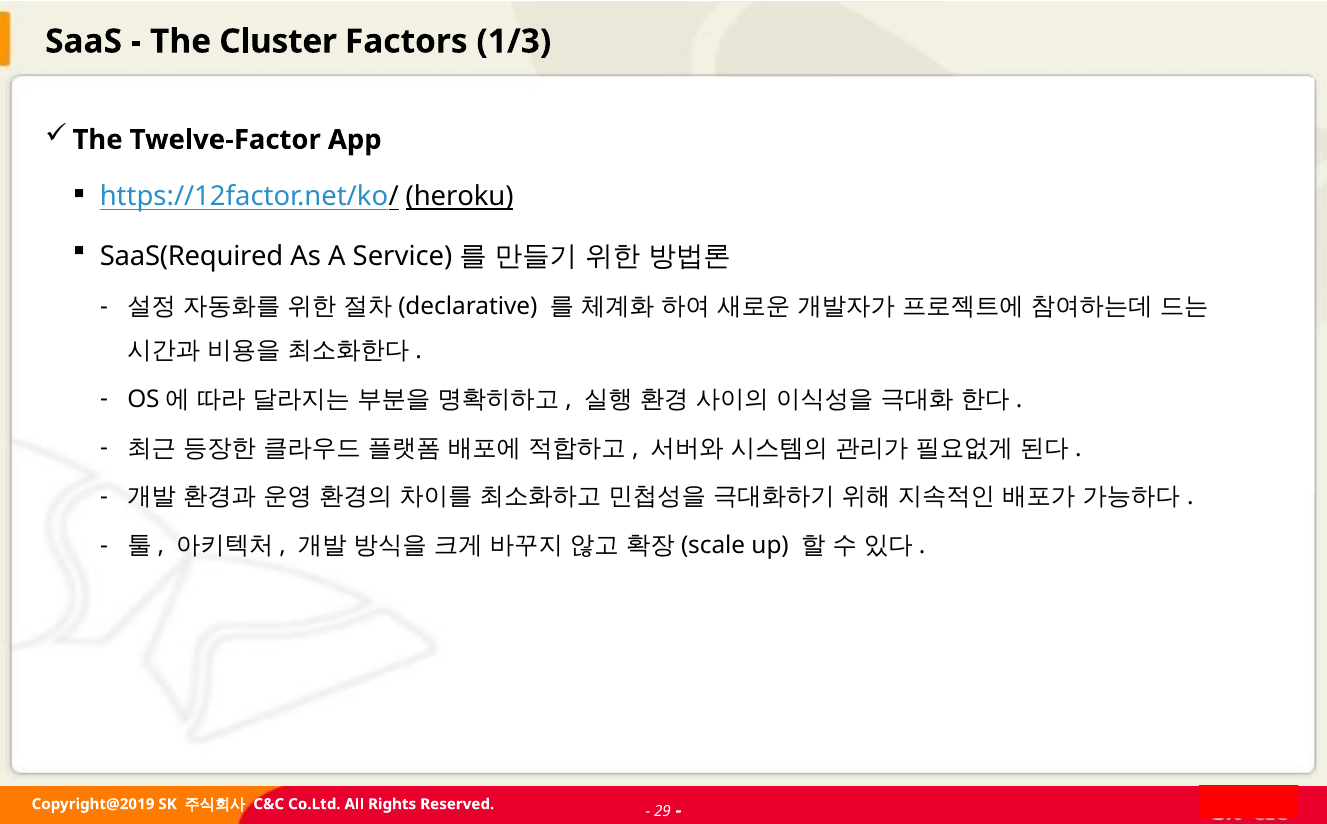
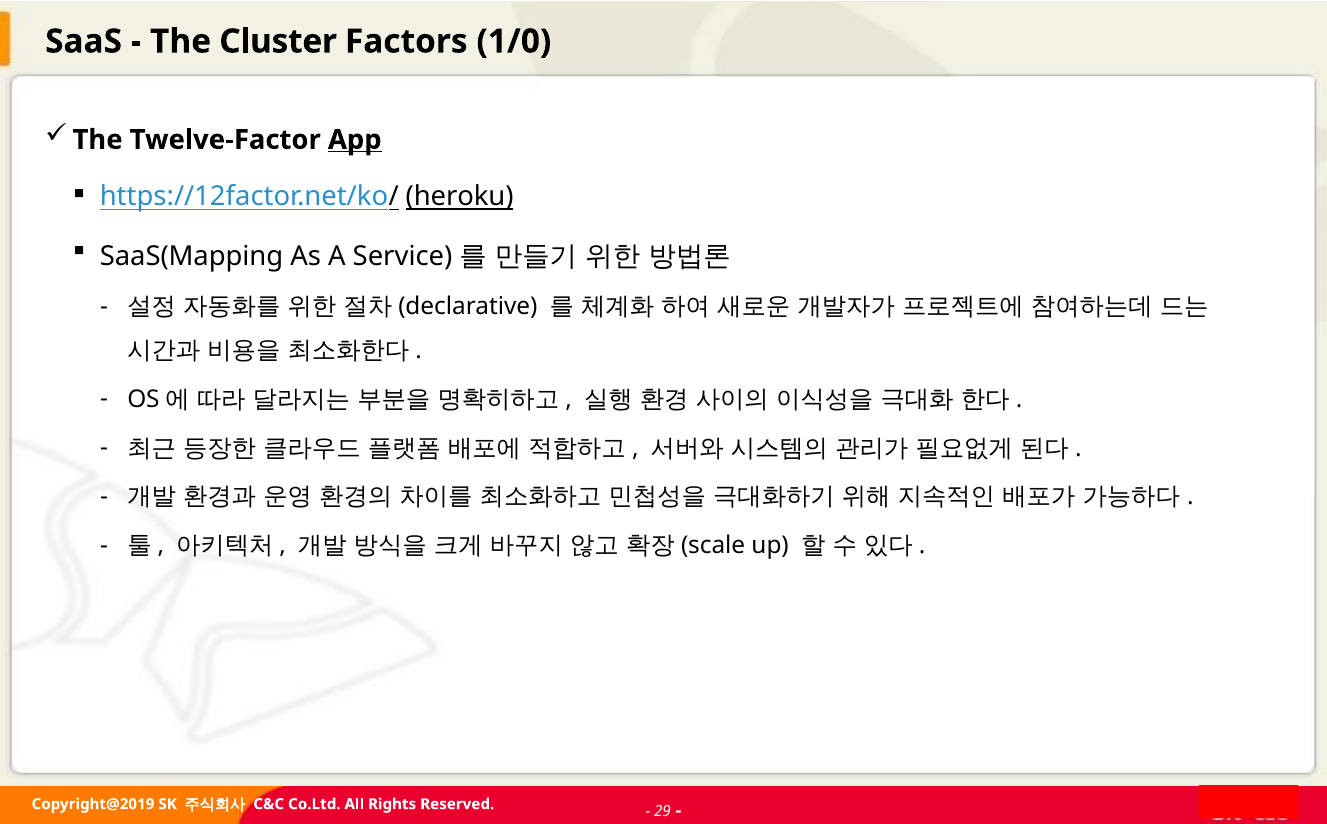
1/3: 1/3 -> 1/0 (514, 41)
App underline: none -> present (355, 140)
SaaS(Required: SaaS(Required -> SaaS(Mapping (192, 256)
